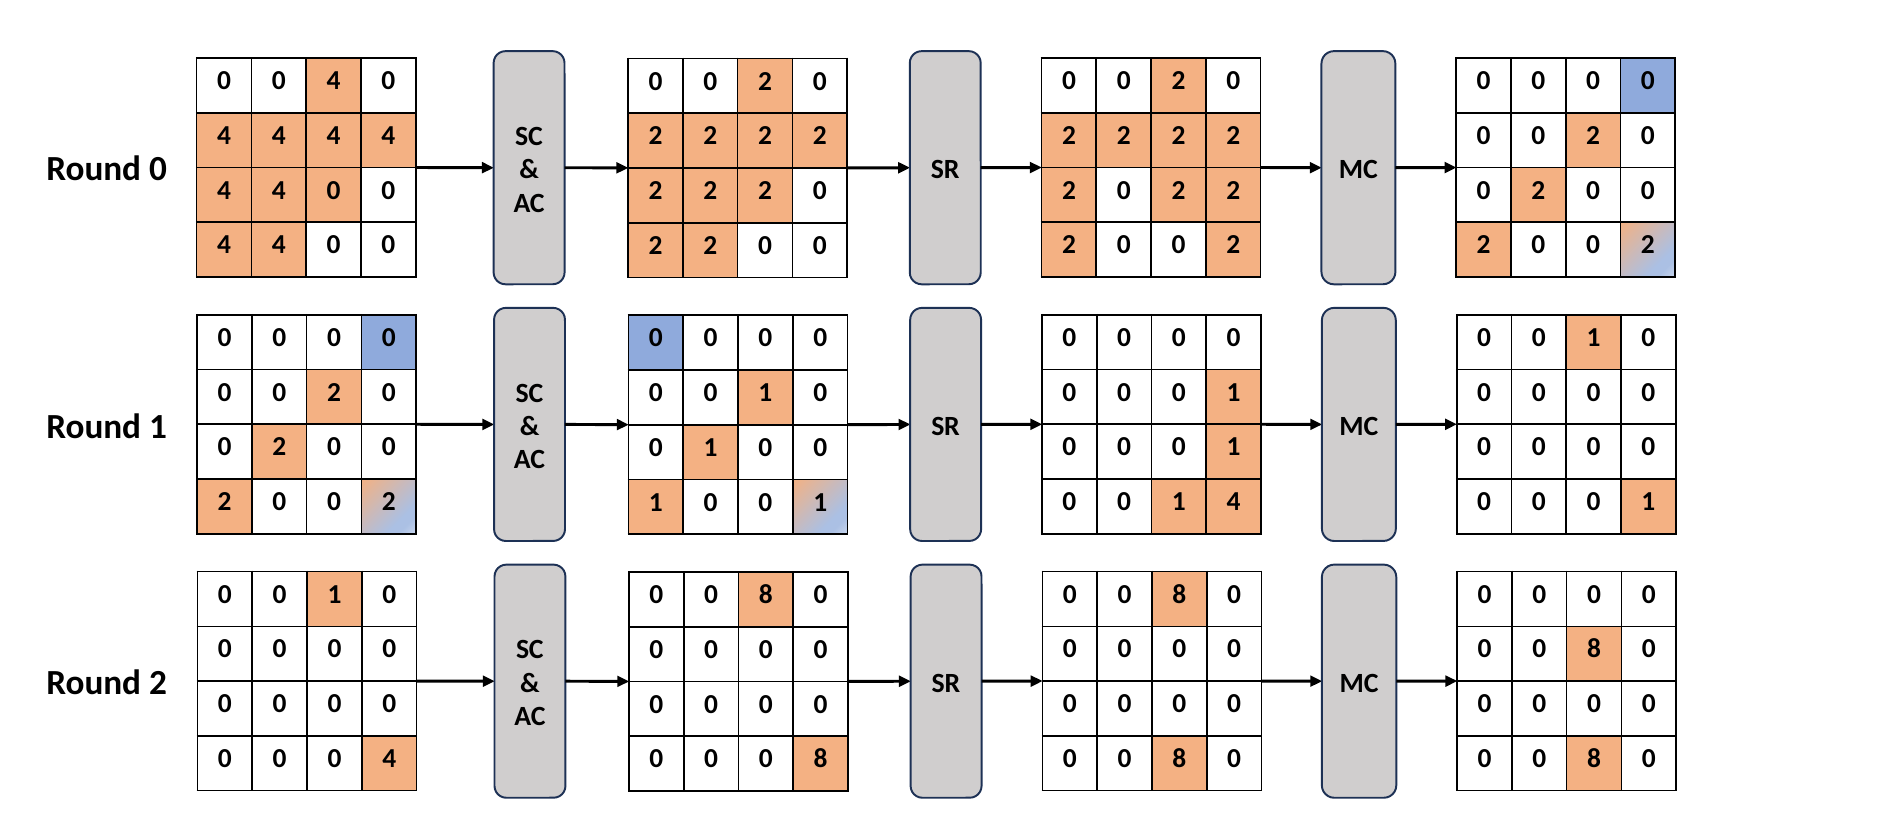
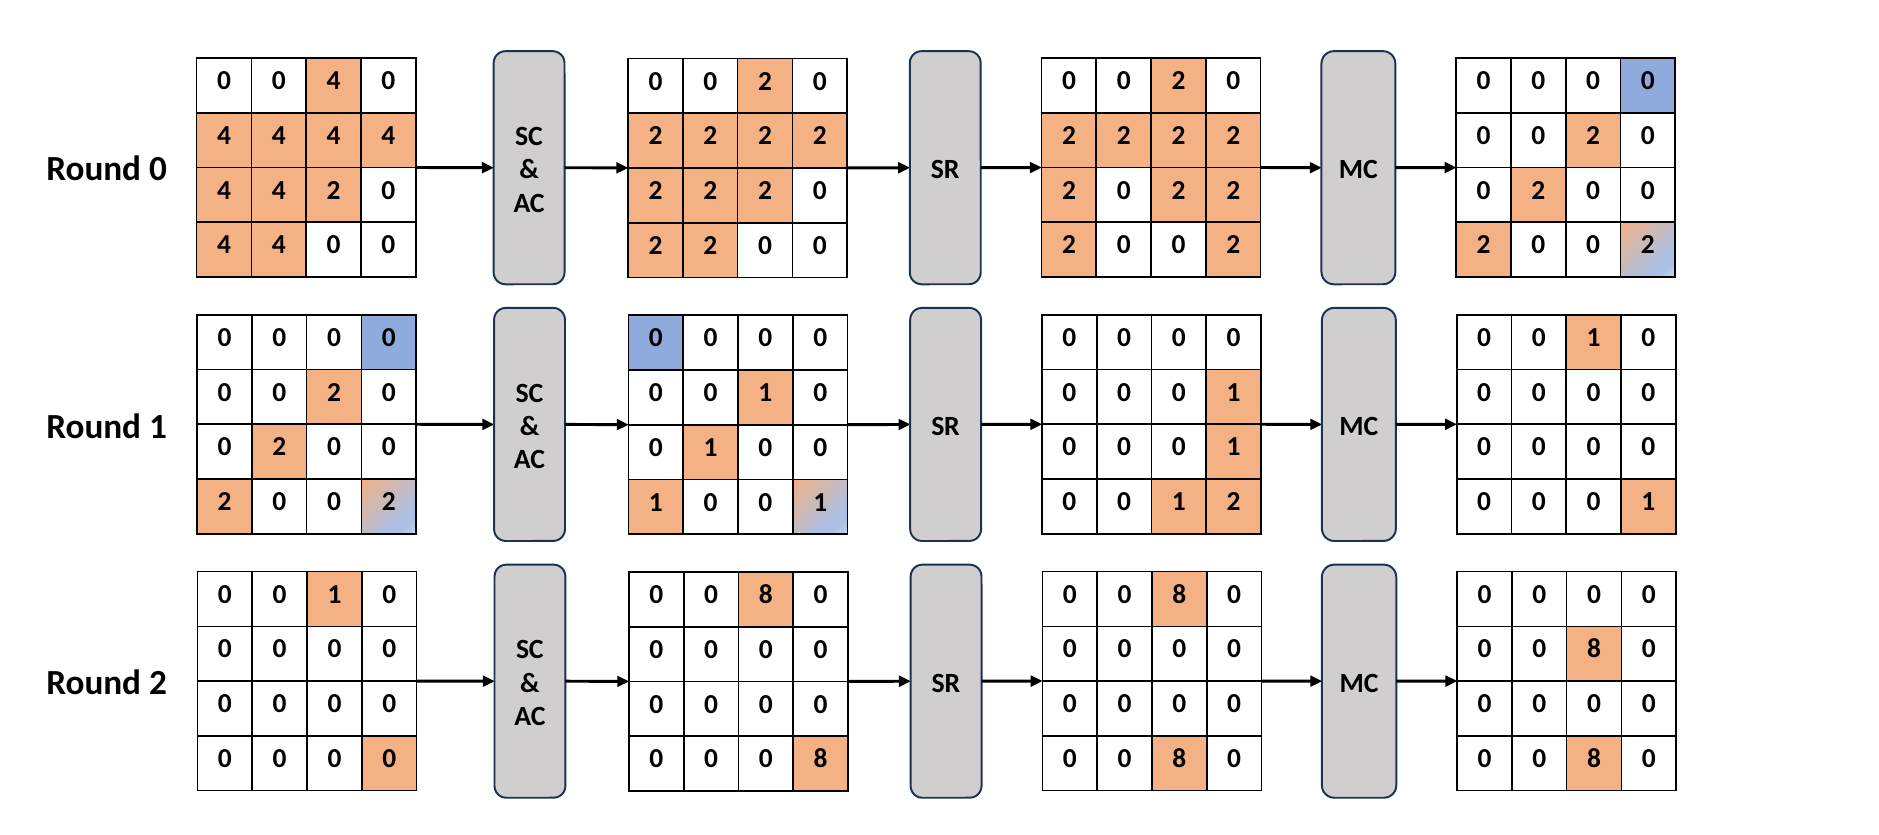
0: 0 -> 2 (334, 190)
1 4: 4 -> 2 (1234, 502)
4: 4 -> 0 (389, 758)
